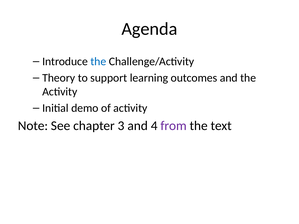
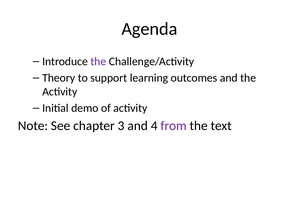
the colour: blue -> purple (98, 62)
